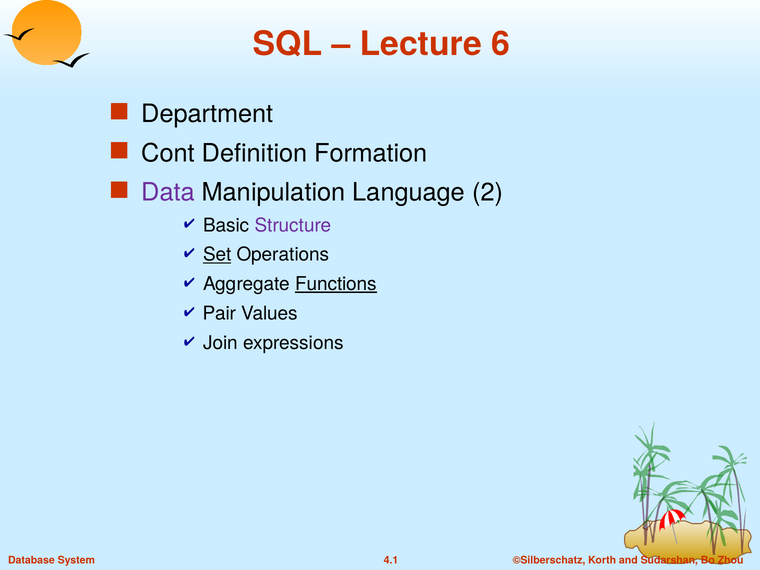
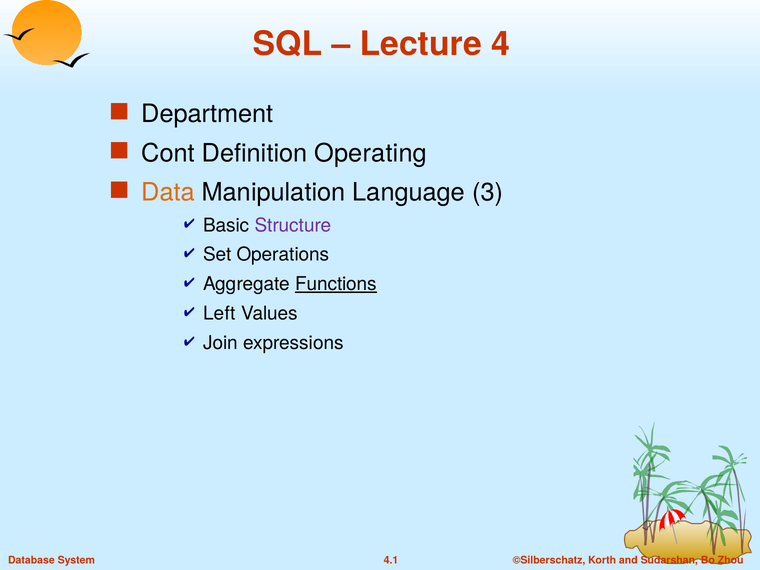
6: 6 -> 4 (501, 44)
Formation: Formation -> Operating (371, 153)
Data colour: purple -> orange (168, 192)
2: 2 -> 3 (488, 192)
Set underline: present -> none (217, 255)
Pair: Pair -> Left (219, 314)
